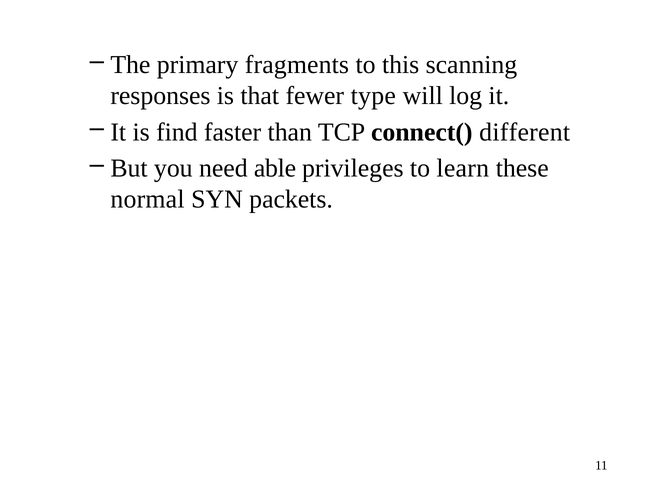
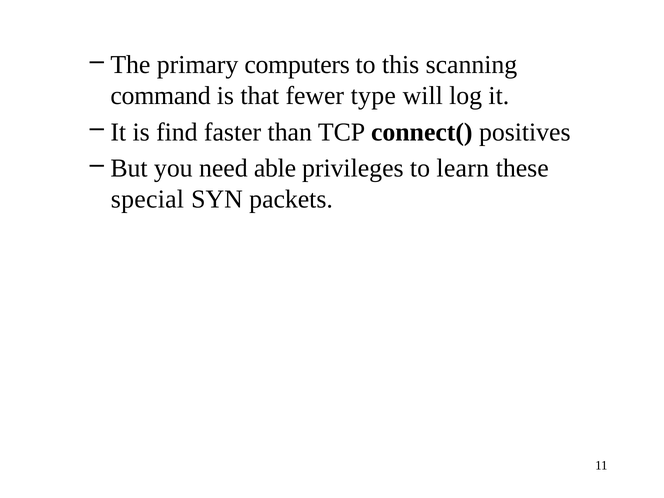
fragments: fragments -> computers (297, 65)
responses: responses -> command (161, 96)
different: different -> positives (525, 132)
normal: normal -> special (147, 199)
